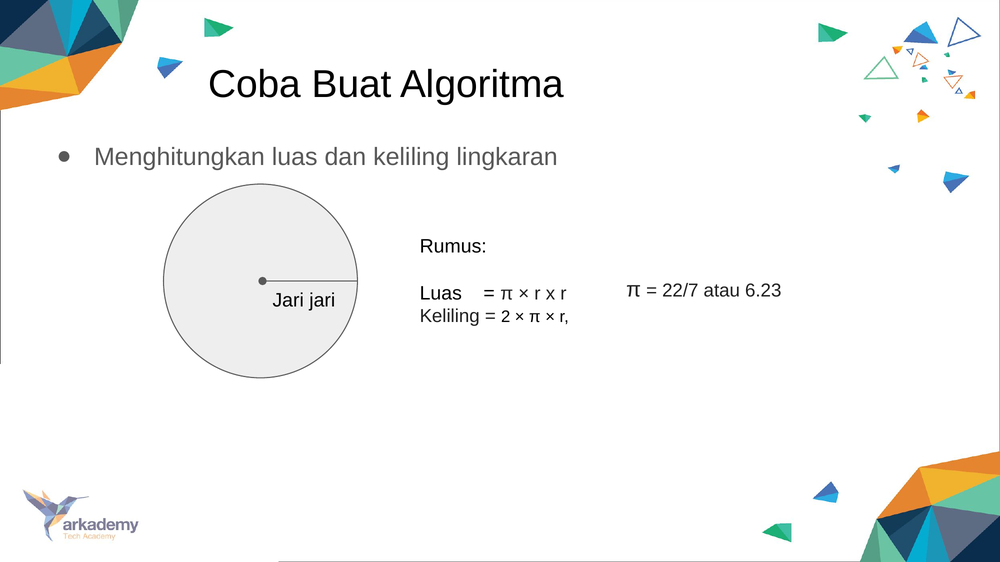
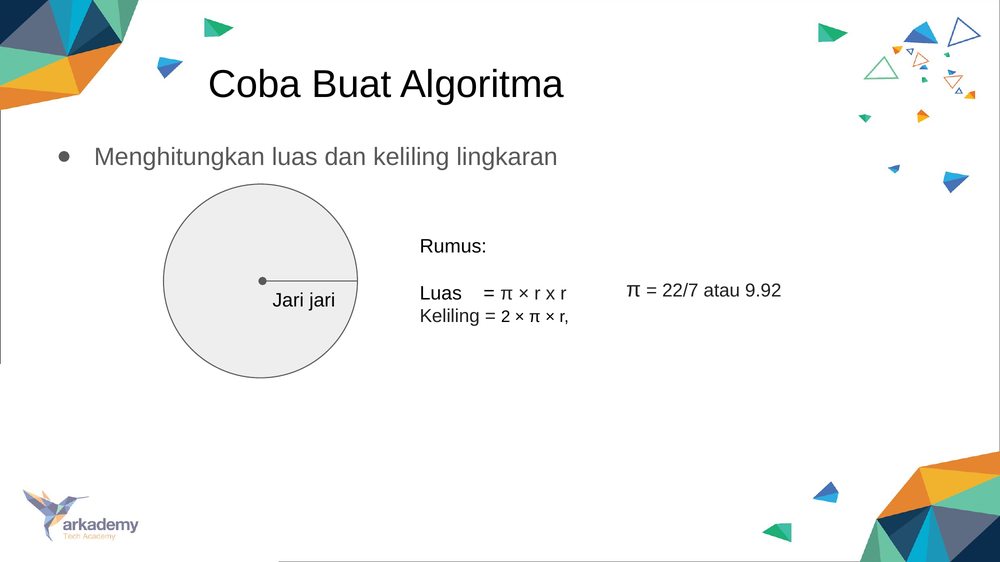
6.23: 6.23 -> 9.92 (763, 291)
